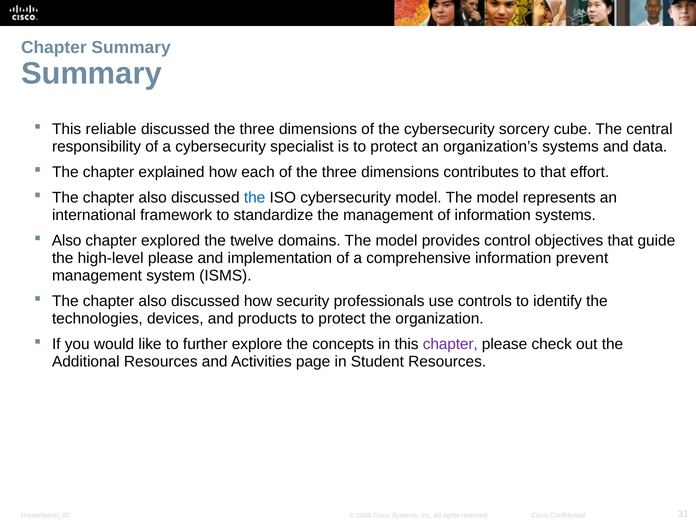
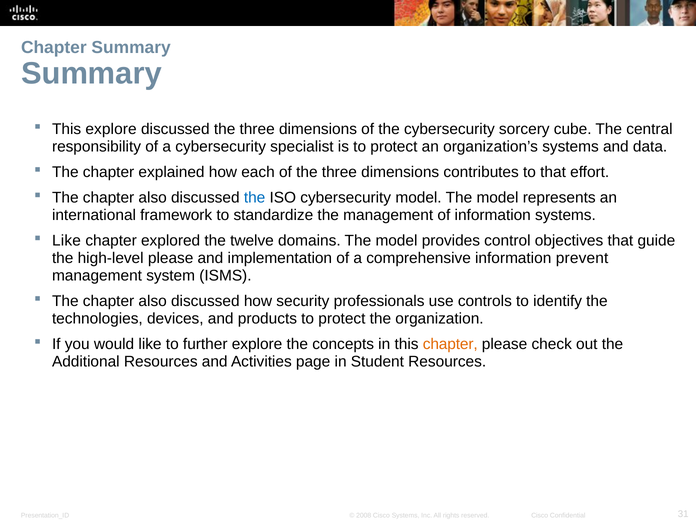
This reliable: reliable -> explore (111, 129)
Also: Also -> Like (66, 241)
chapter colour: purple -> orange (450, 344)
